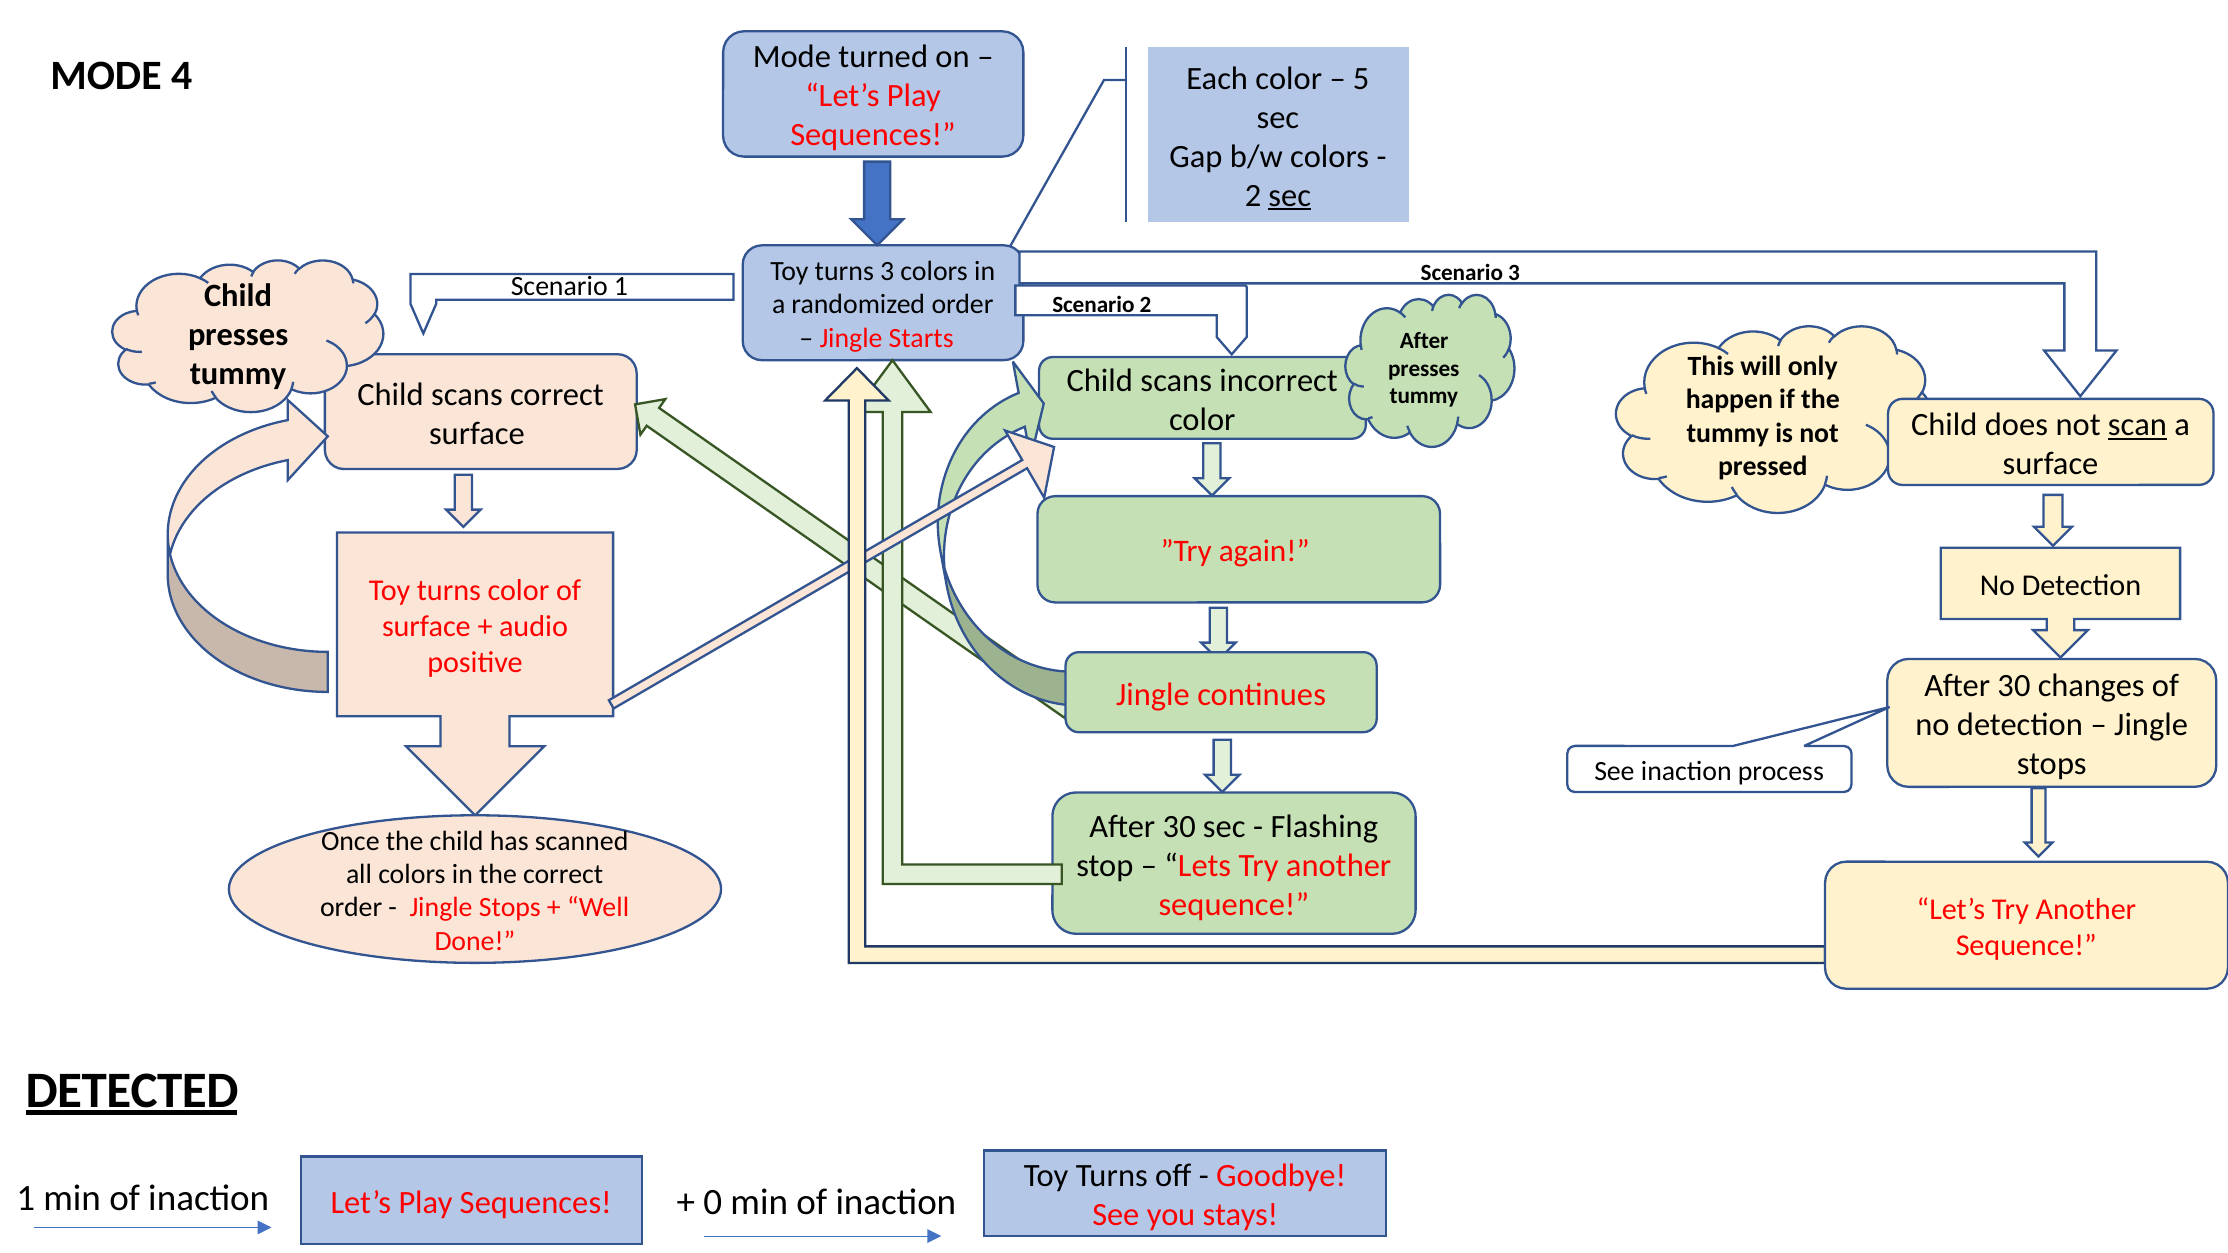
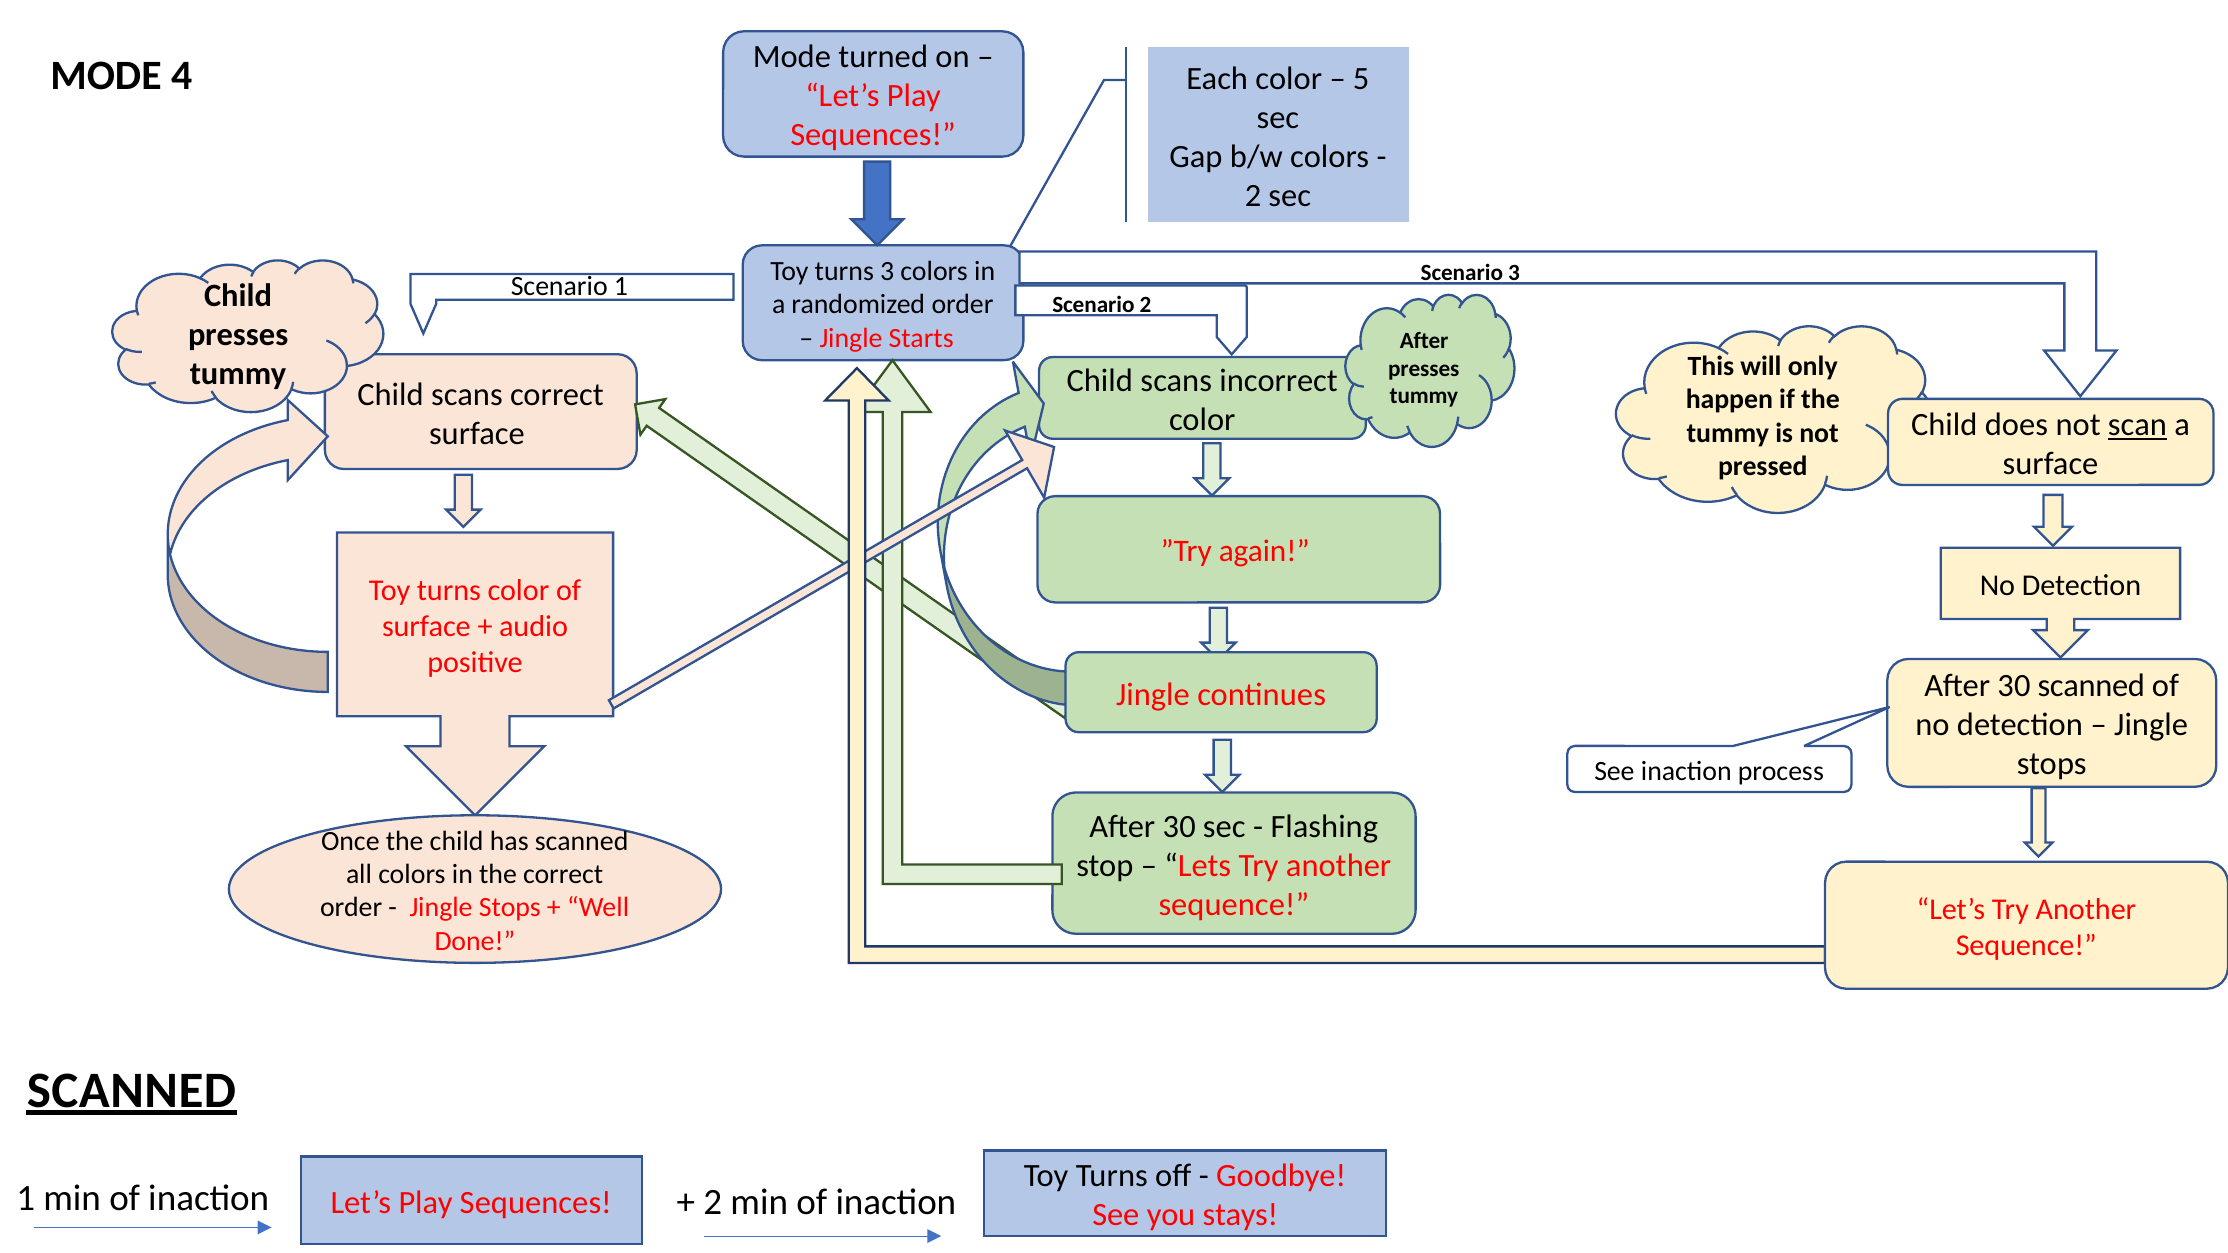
sec underline: present -> none (1290, 195)
30 changes: changes -> scanned (2091, 686)
DETECTED: DETECTED -> SCANNED (131, 1090)
0: 0 -> 2 (713, 1203)
